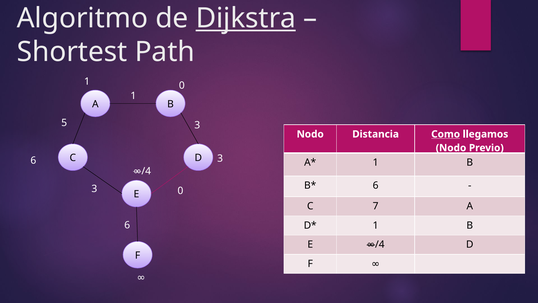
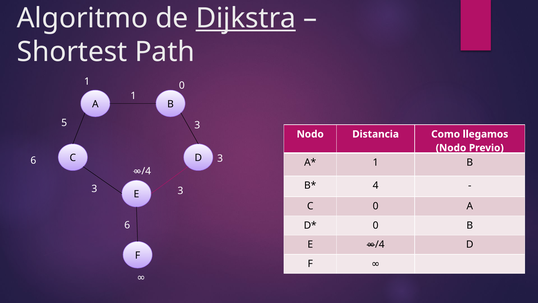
Como underline: present -> none (446, 134)
6: 6 -> 4 (376, 185)
3 0: 0 -> 3 (180, 191)
C 7: 7 -> 0 (376, 206)
1: 1 -> 0 (376, 225)
